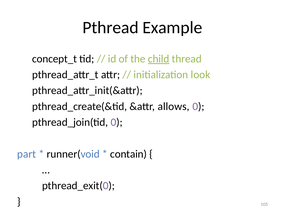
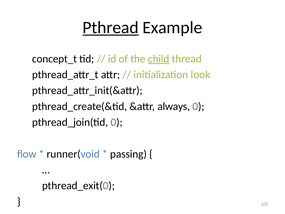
Pthread underline: none -> present (111, 28)
allows: allows -> always (174, 106)
part: part -> flow (27, 154)
contain: contain -> passing (129, 154)
